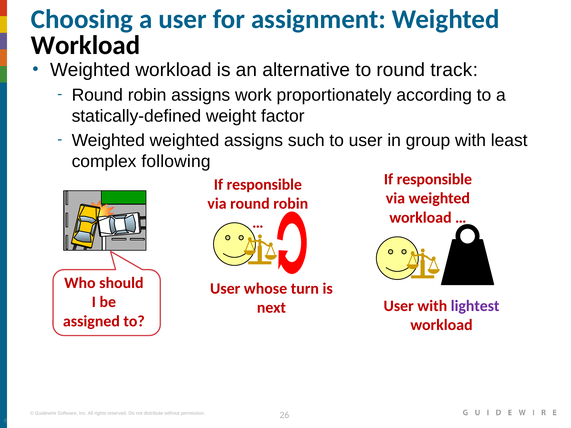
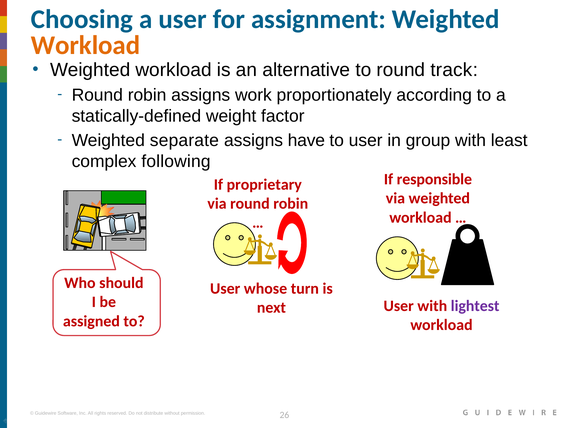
Workload colour: black -> orange (86, 45)
Weighted weighted: weighted -> separate (184, 140)
such: such -> have (306, 140)
responsible: responsible -> proprietary (264, 185)
